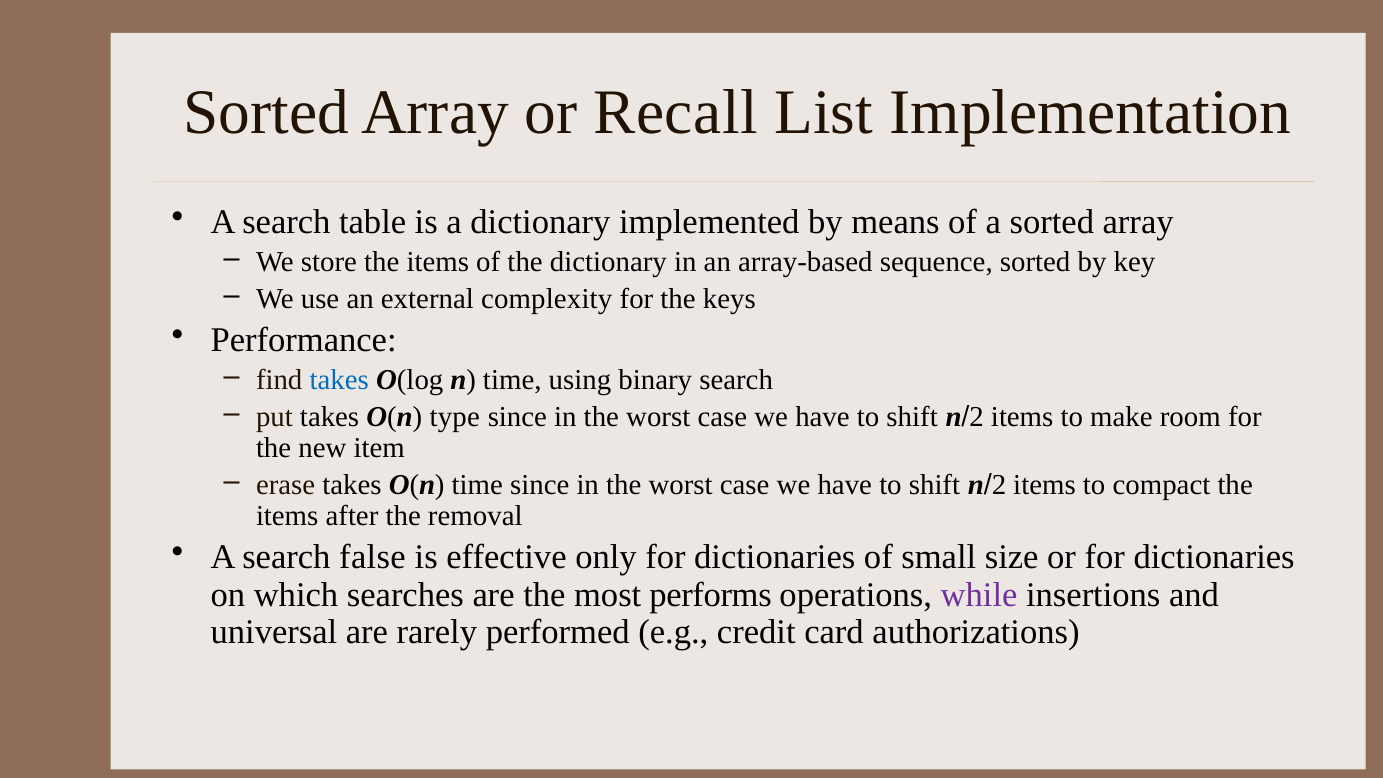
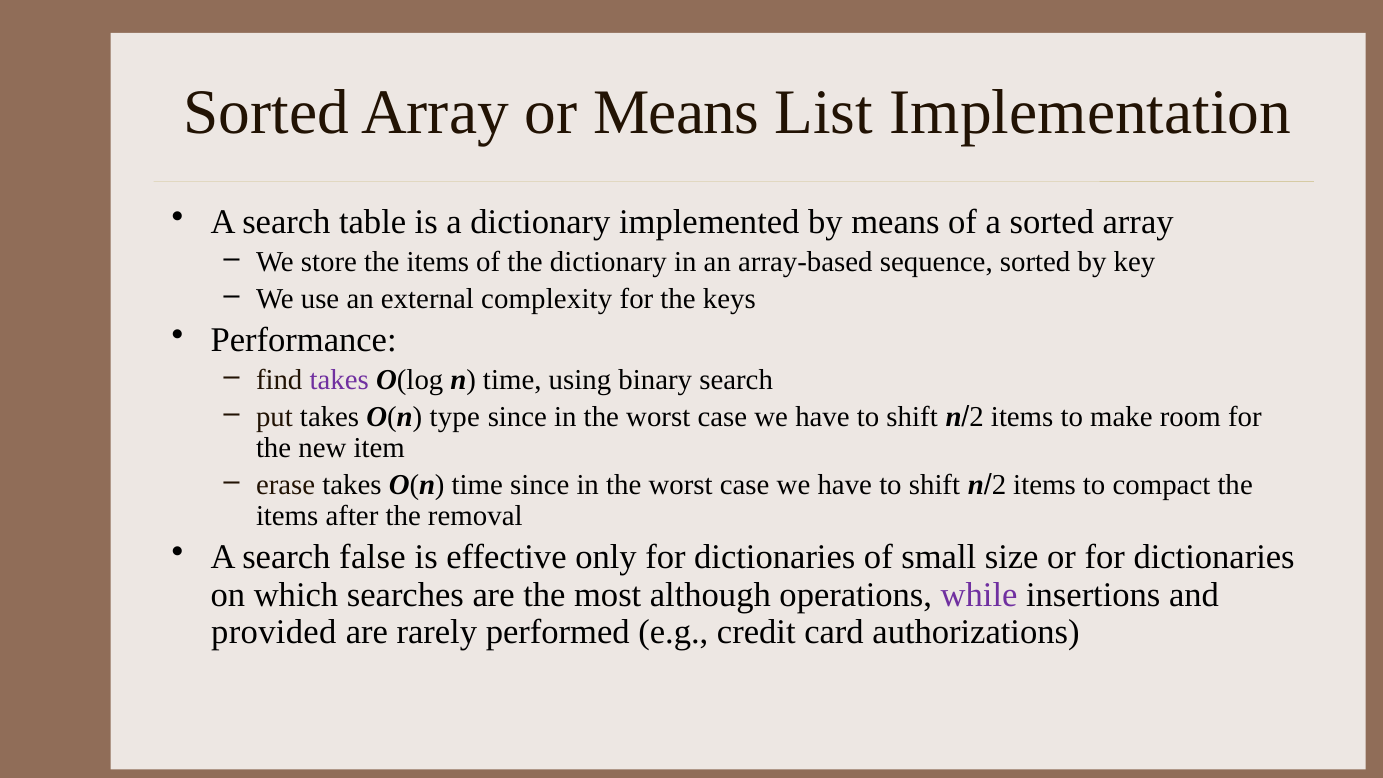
or Recall: Recall -> Means (676, 112)
takes colour: blue -> purple (339, 380)
performs: performs -> although (710, 595)
universal: universal -> provided (274, 632)
